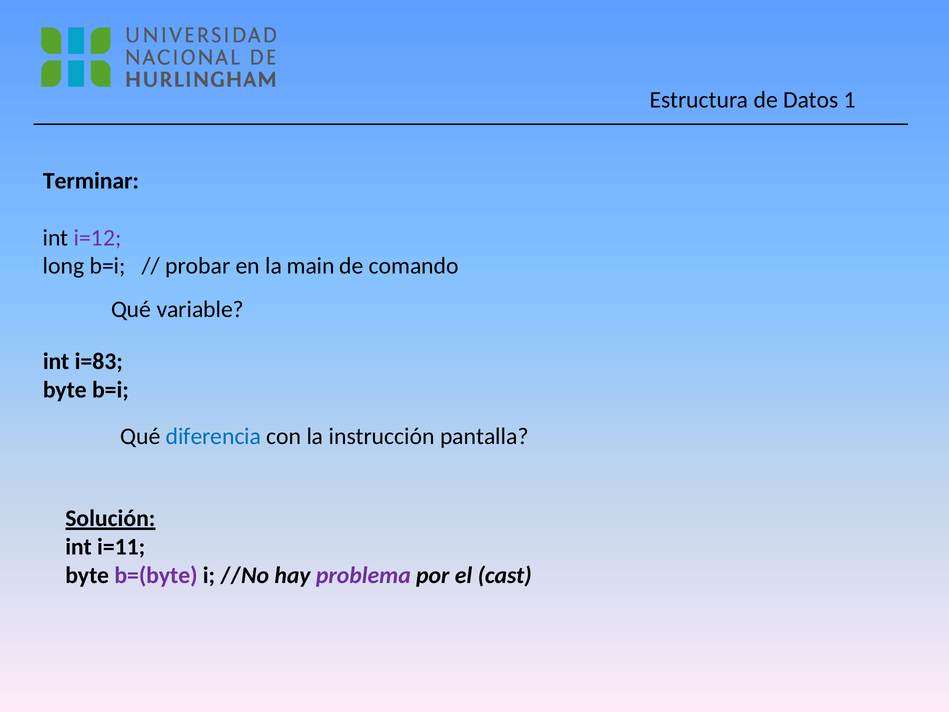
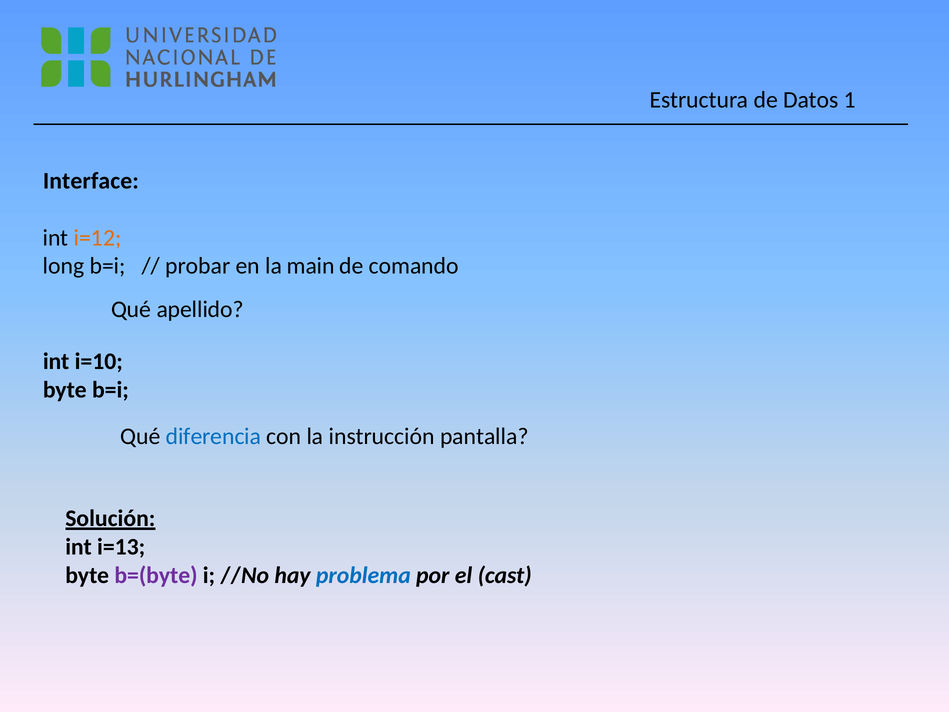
Terminar: Terminar -> Interface (91, 181)
i=12 colour: purple -> orange (98, 238)
variable: variable -> apellido (200, 309)
i=83: i=83 -> i=10 (99, 361)
i=11: i=11 -> i=13 (121, 547)
problema colour: purple -> blue (363, 575)
